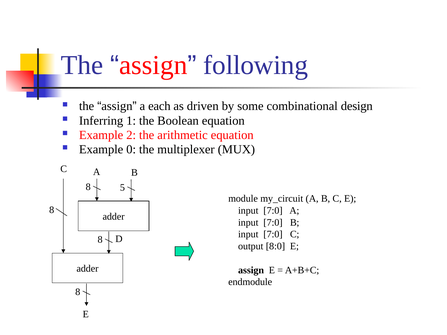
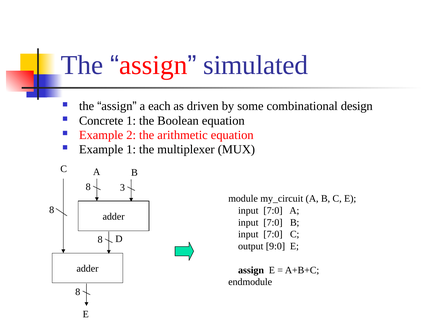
following: following -> simulated (256, 65)
Inferring: Inferring -> Concrete (101, 121)
Example 0: 0 -> 1 (131, 150)
5: 5 -> 3 (122, 188)
8:0: 8:0 -> 9:0 (275, 246)
